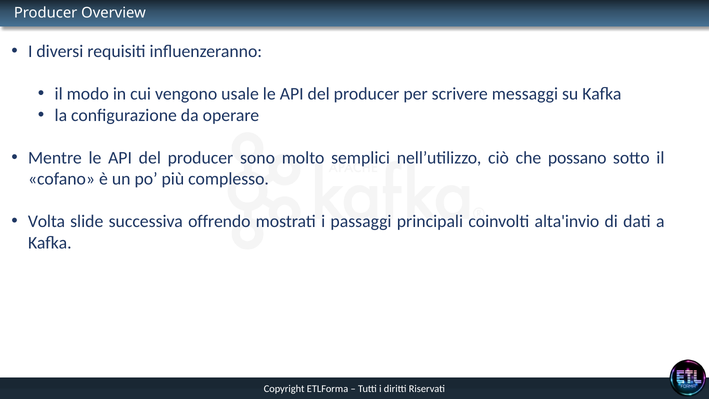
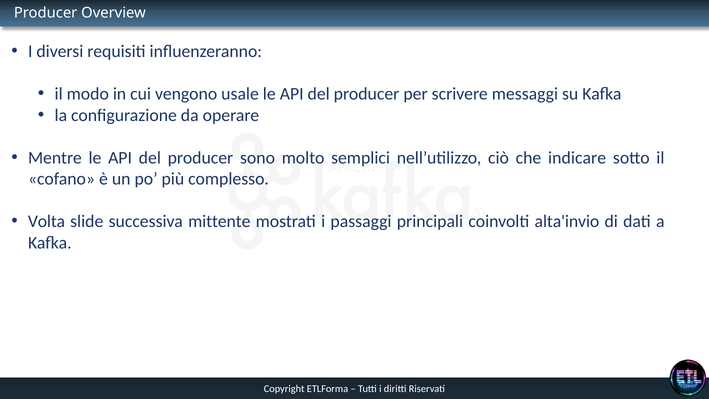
possano: possano -> indicare (577, 158)
offrendo: offrendo -> mittente (219, 222)
